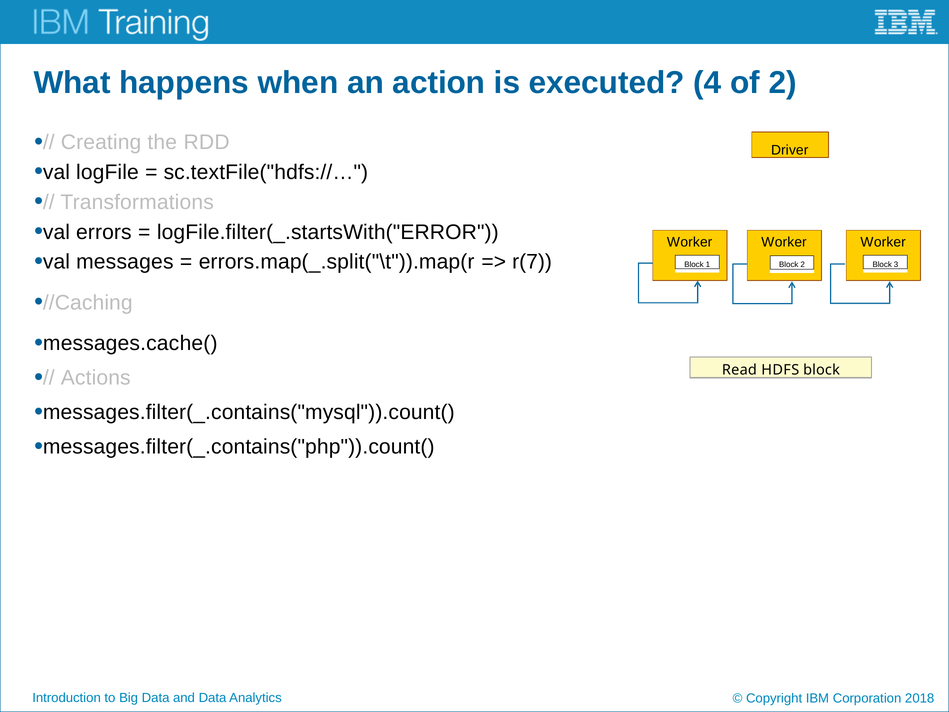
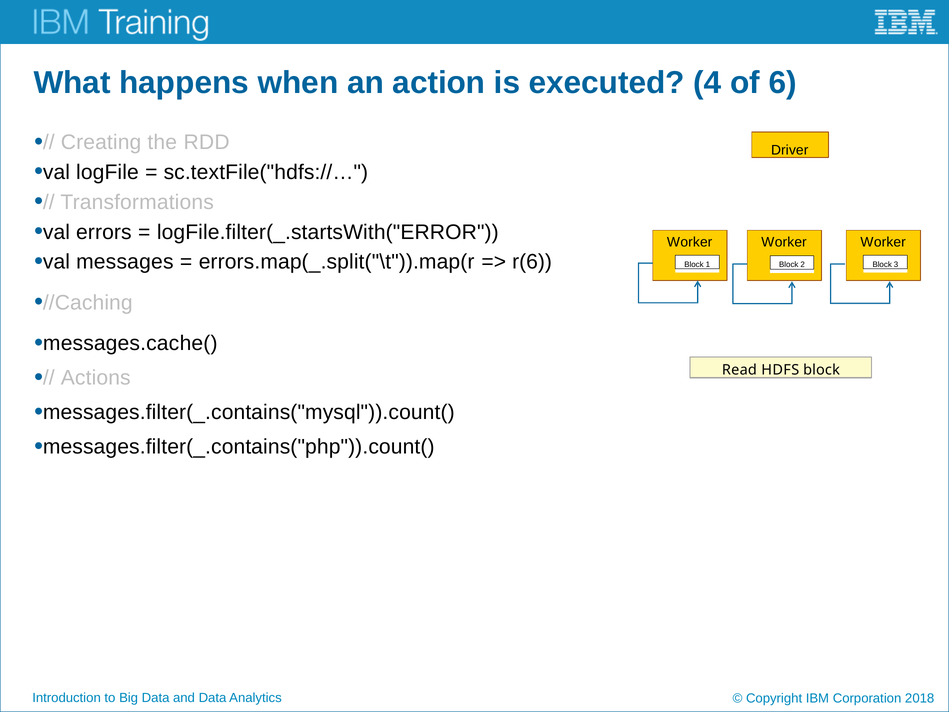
of 2: 2 -> 6 (783, 83)
r(7: r(7 -> r(6 (532, 262)
